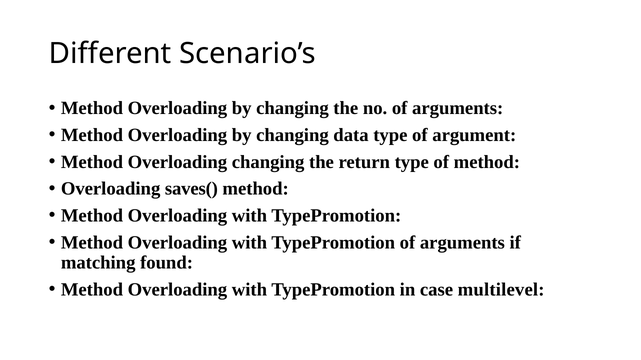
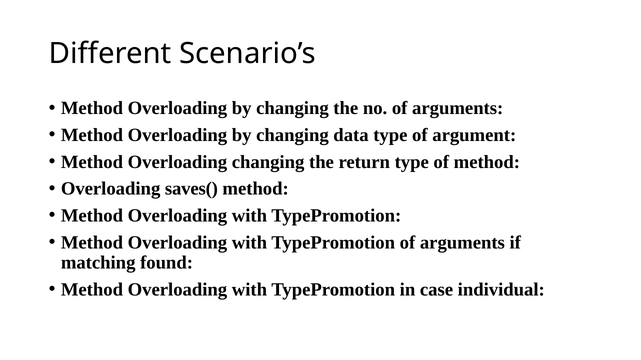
multilevel: multilevel -> individual (501, 290)
